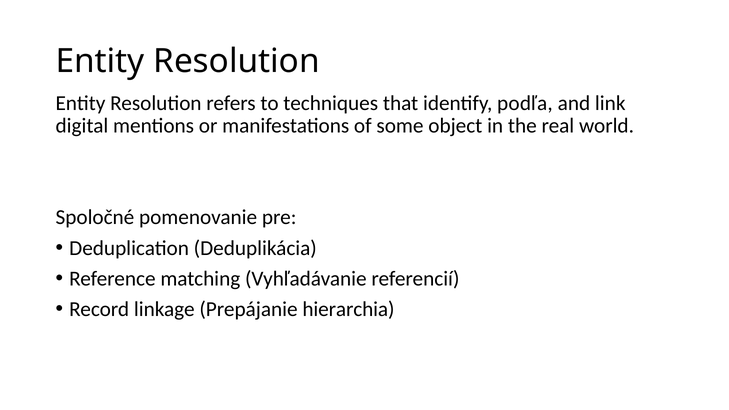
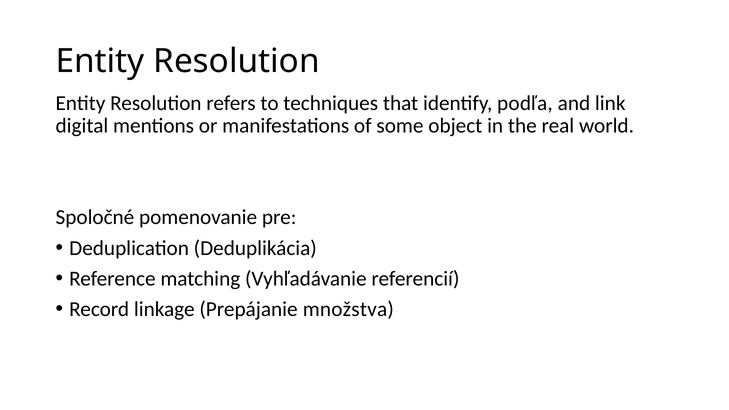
hierarchia: hierarchia -> množstva (348, 309)
